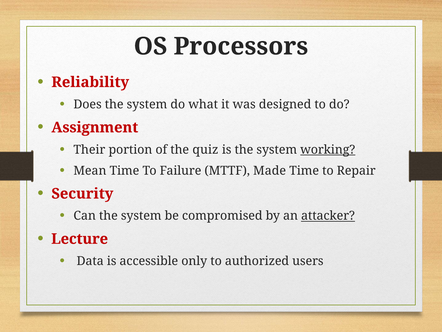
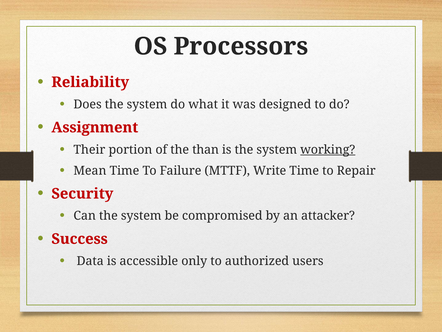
quiz: quiz -> than (206, 149)
Made: Made -> Write (270, 170)
attacker underline: present -> none (328, 216)
Lecture: Lecture -> Success (80, 239)
